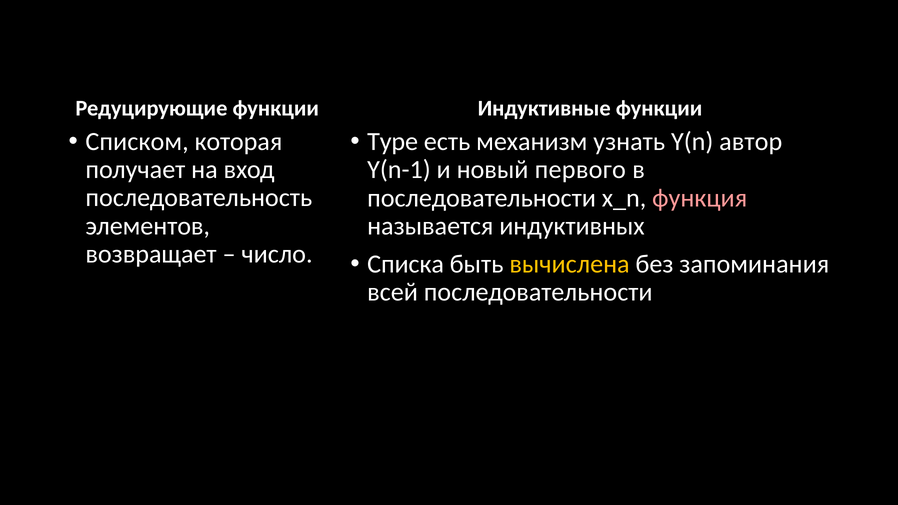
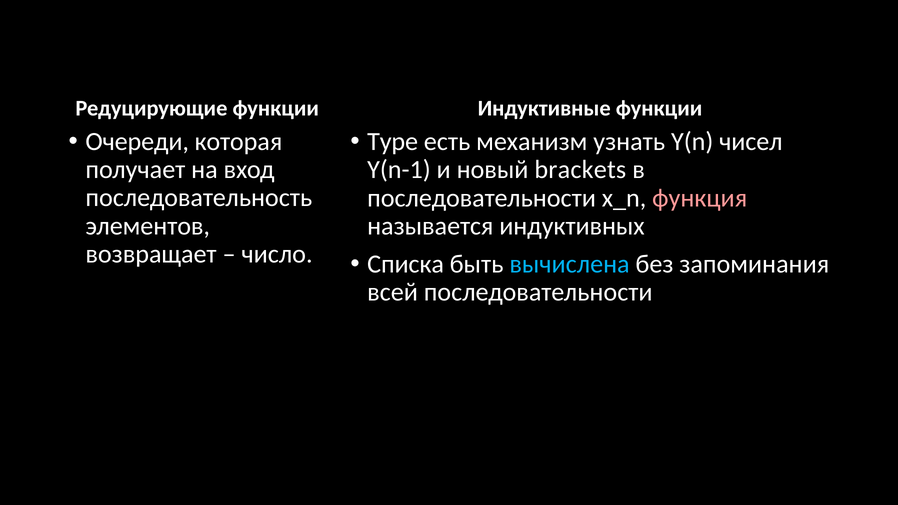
Списком: Списком -> Очереди (137, 141)
автор: автор -> чисел (751, 141)
первого: первого -> brackets (580, 170)
вычислена colour: yellow -> light blue (570, 264)
